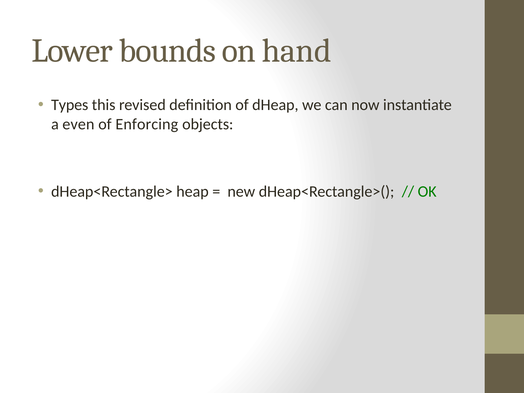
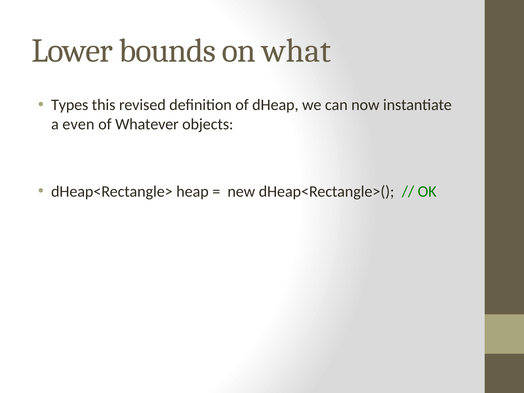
hand: hand -> what (297, 51)
Enforcing: Enforcing -> Whatever (147, 124)
